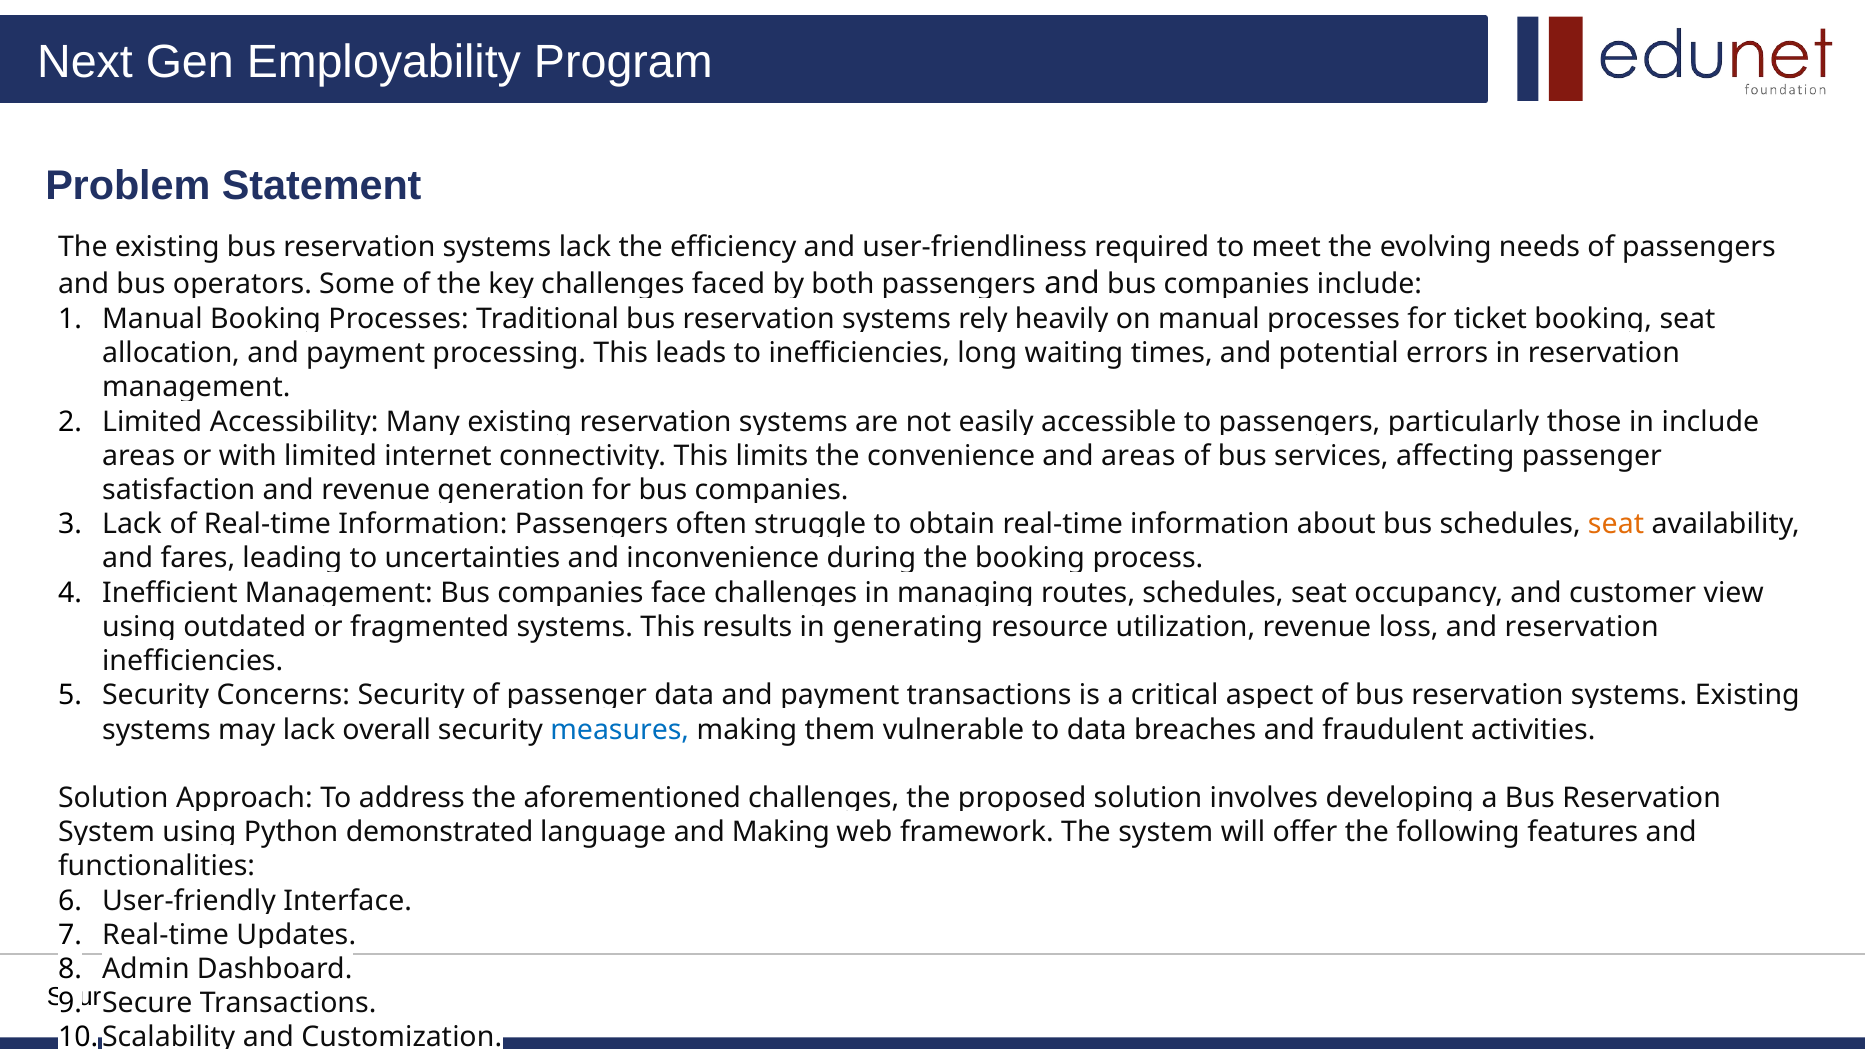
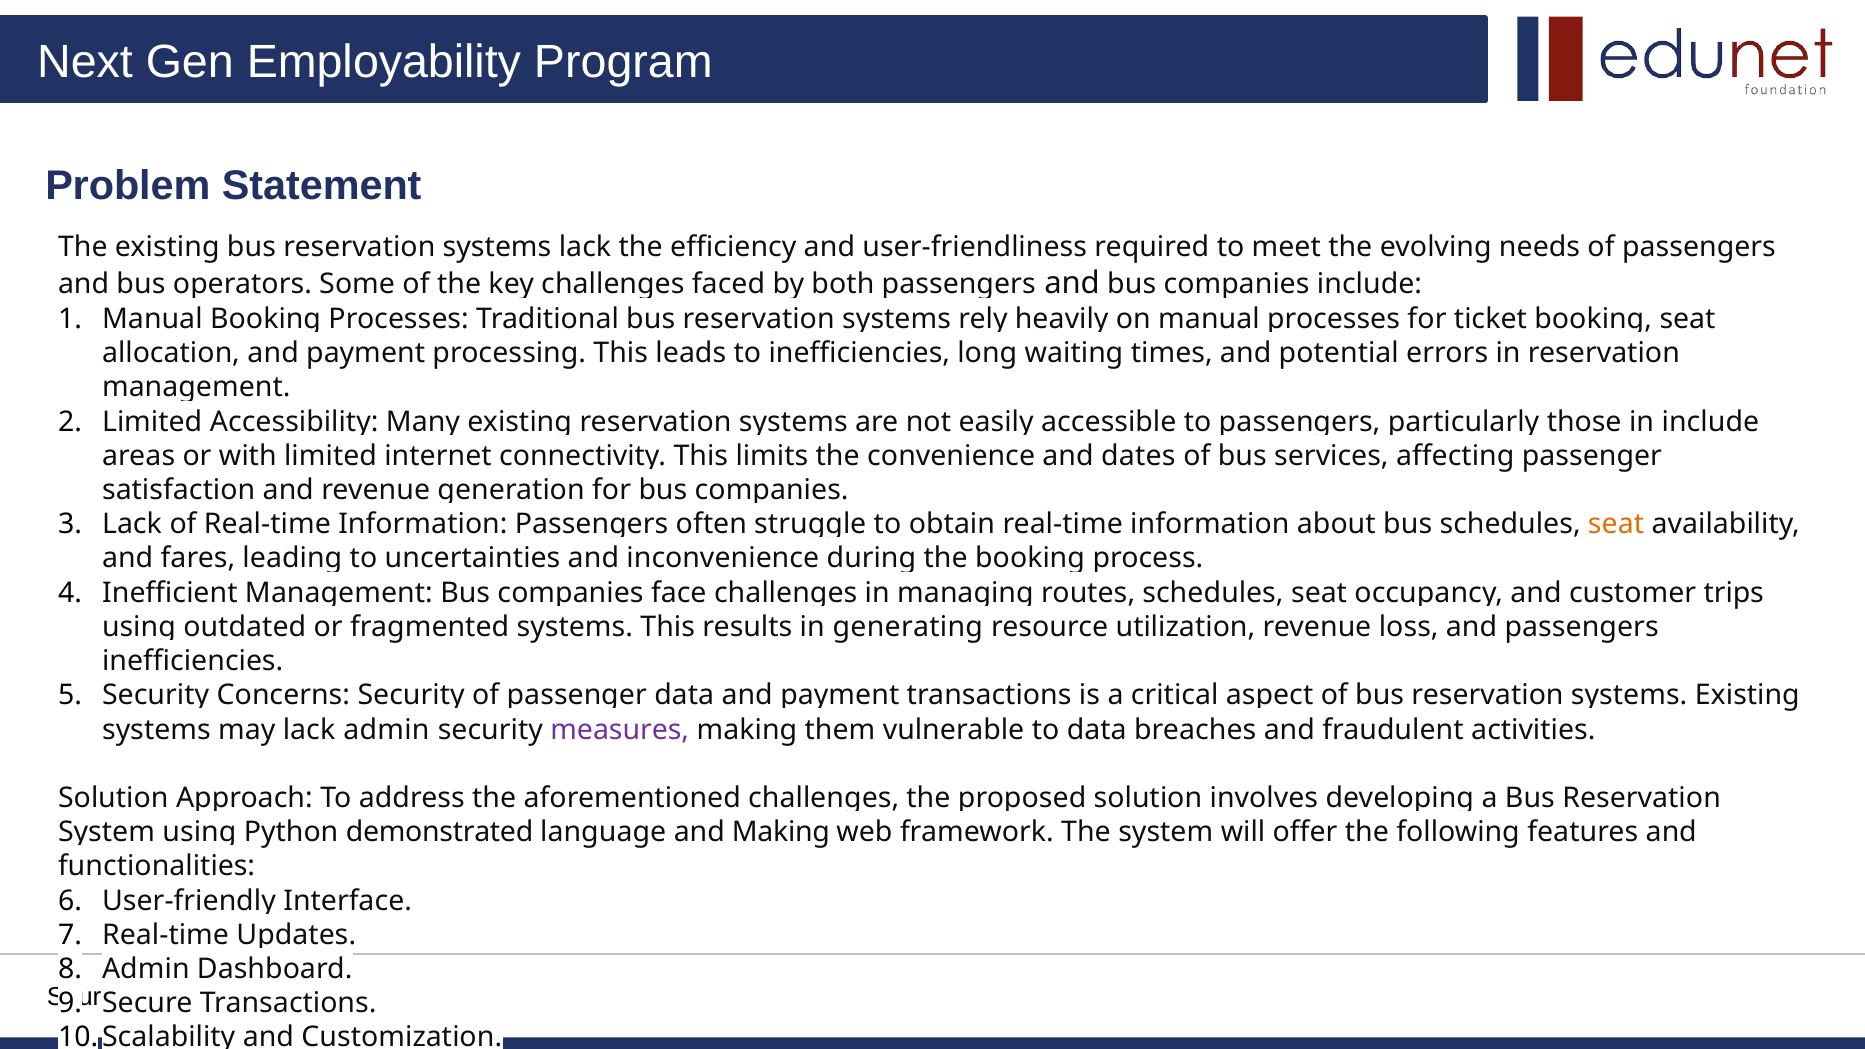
and areas: areas -> dates (1138, 456)
view: view -> trips (1734, 593)
and reservation: reservation -> passengers (1582, 627)
lack overall: overall -> admin (386, 730)
measures colour: blue -> purple (620, 730)
